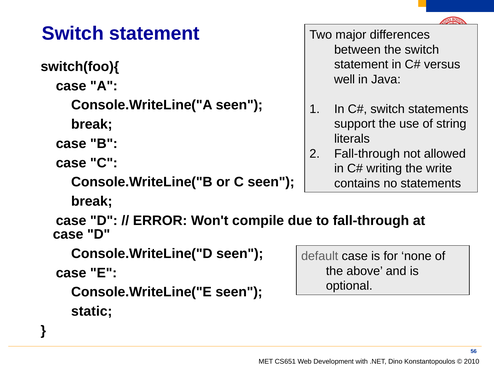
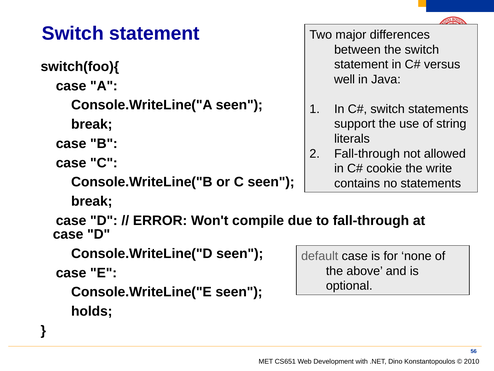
writing: writing -> cookie (384, 168)
static: static -> holds (92, 311)
